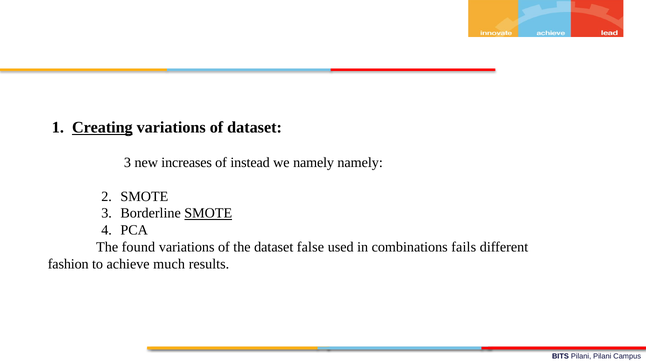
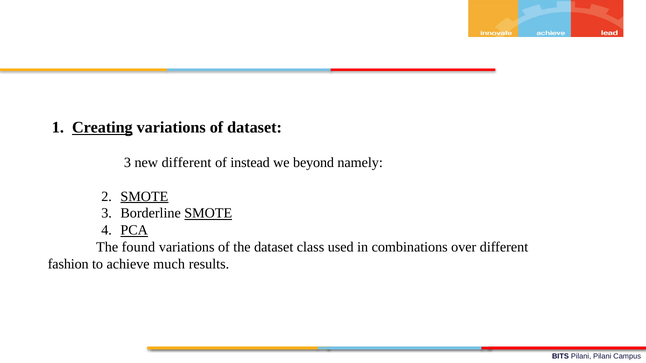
new increases: increases -> different (187, 163)
we namely: namely -> beyond (314, 163)
SMOTE underline: none -> present (144, 197)
PCA underline: none -> present (134, 231)
false: false -> class (311, 247)
fails: fails -> over (464, 247)
